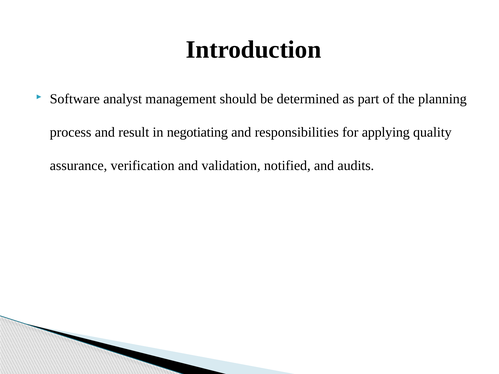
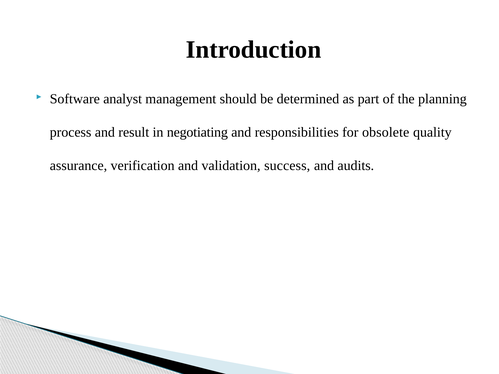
applying: applying -> obsolete (386, 132)
notified: notified -> success (287, 166)
